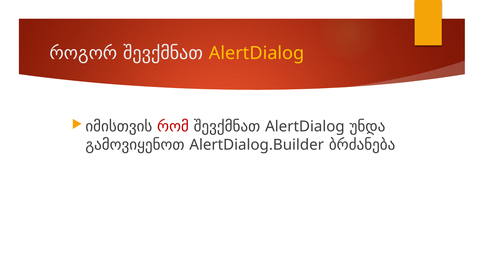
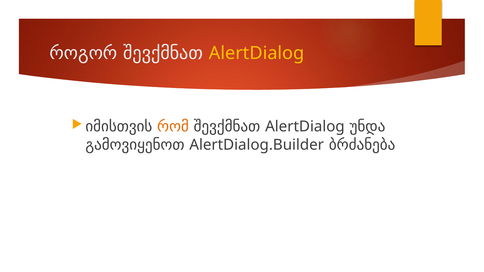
რომ colour: red -> orange (173, 127)
